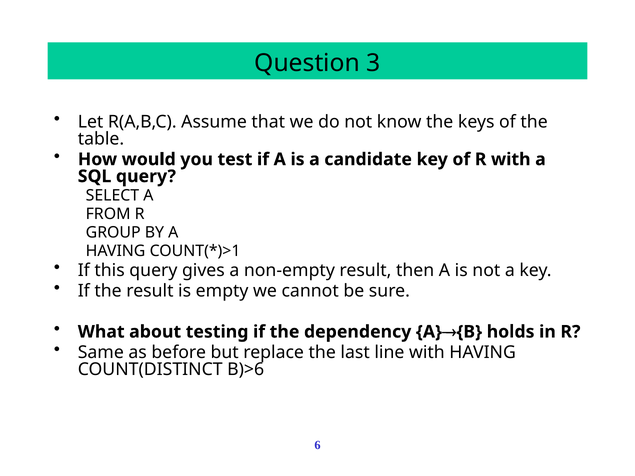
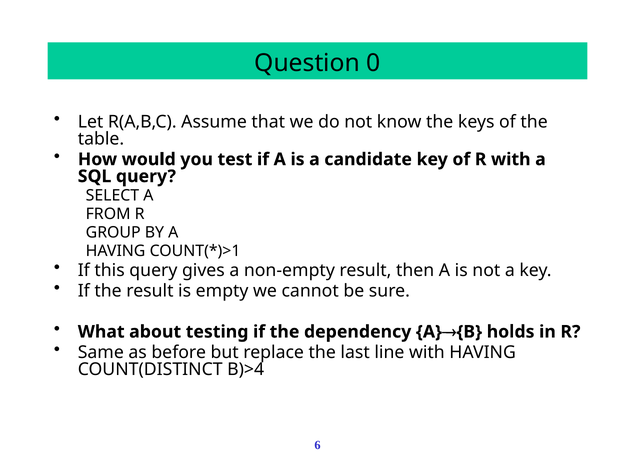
3: 3 -> 0 (373, 63)
B)>6: B)>6 -> B)>4 (246, 369)
